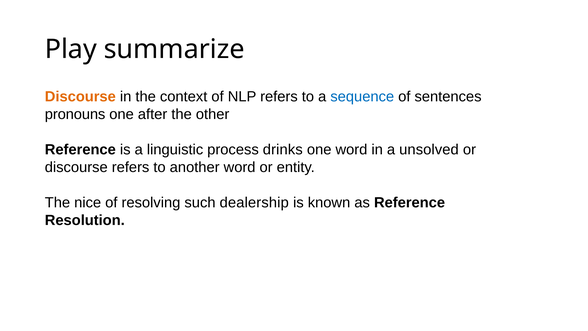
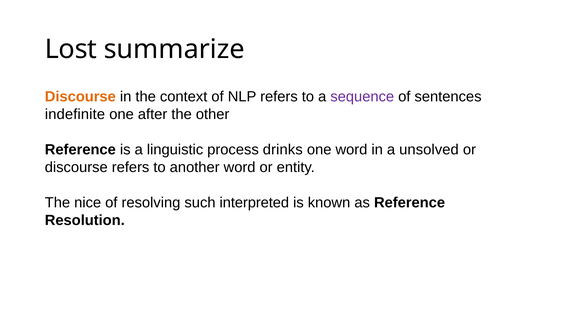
Play: Play -> Lost (71, 49)
sequence colour: blue -> purple (362, 97)
pronouns: pronouns -> indefinite (75, 114)
dealership: dealership -> interpreted (254, 203)
